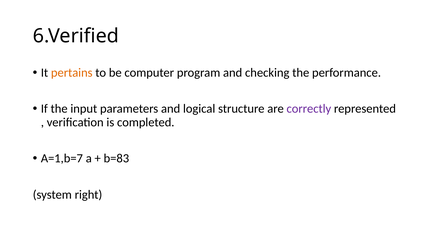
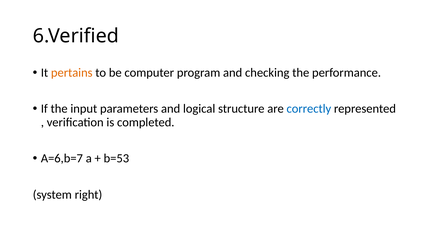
correctly colour: purple -> blue (309, 109)
A=1,b=7: A=1,b=7 -> A=6,b=7 (62, 158)
b=83: b=83 -> b=53 (116, 158)
